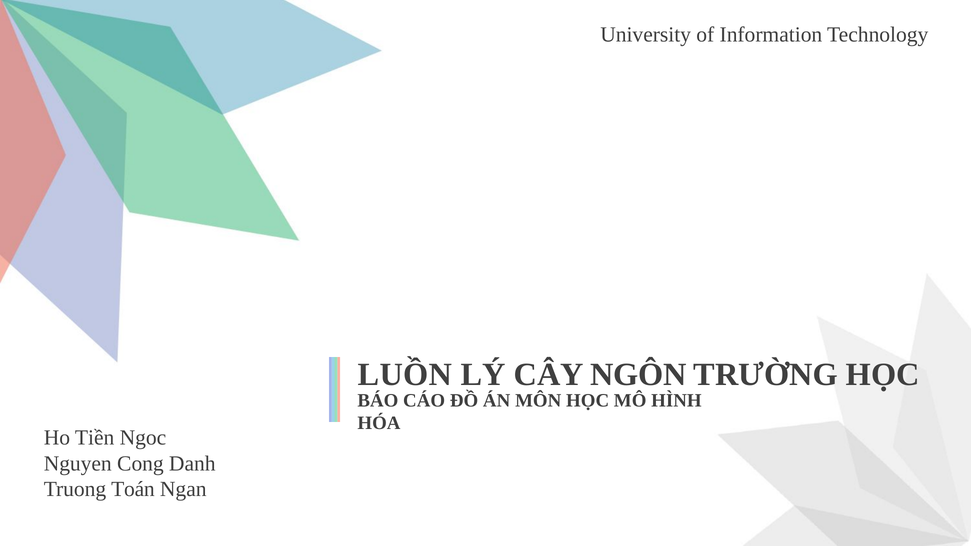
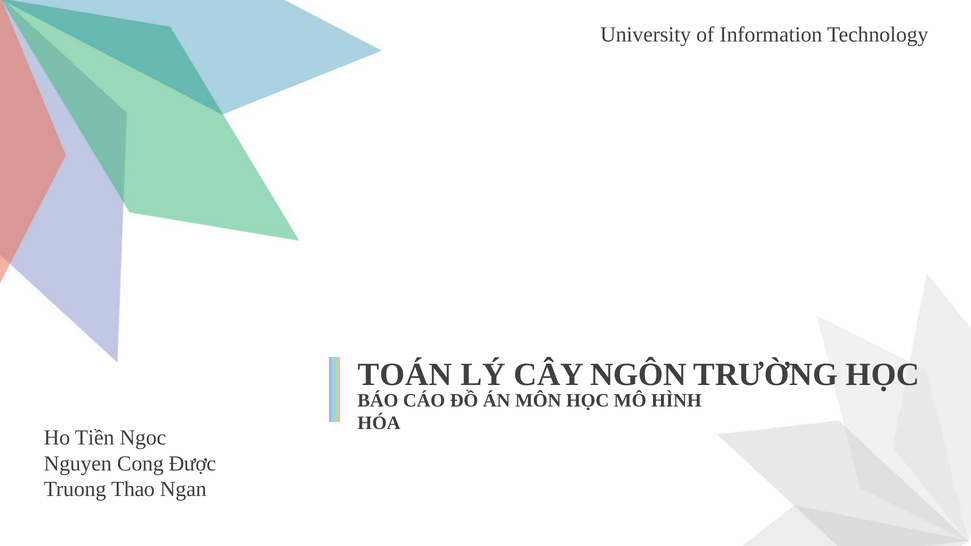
LUỒN: LUỒN -> TOÁN (405, 375)
Danh: Danh -> Được (192, 464)
Toán: Toán -> Thao (133, 490)
